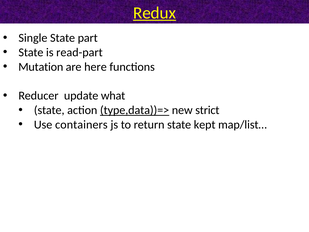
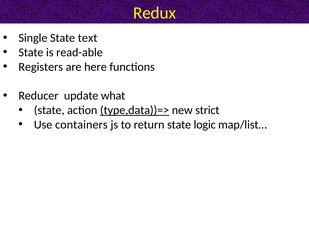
Redux underline: present -> none (155, 13)
part: part -> text (88, 38)
read-part: read-part -> read-able (79, 52)
Mutation: Mutation -> Registers (41, 67)
kept: kept -> logic (205, 124)
